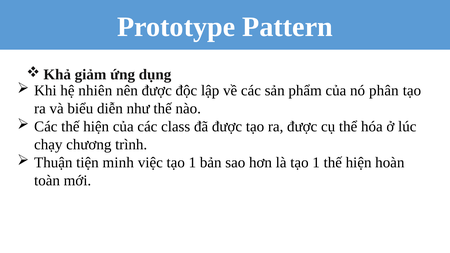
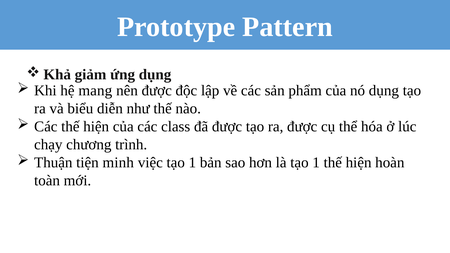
nhiên: nhiên -> mang (95, 91)
nó phân: phân -> dụng (384, 91)
